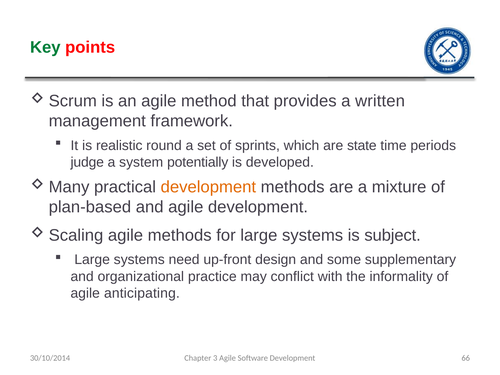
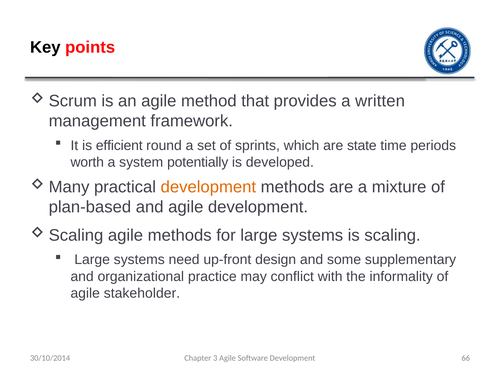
Key colour: green -> black (45, 47)
realistic: realistic -> efficient (119, 146)
judge: judge -> worth (87, 162)
subject: subject -> scaling (393, 235)
anticipating: anticipating -> stakeholder (142, 293)
